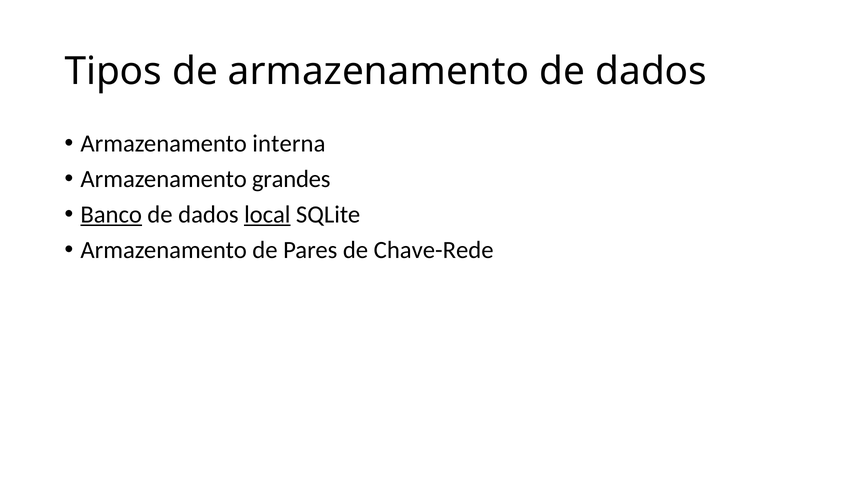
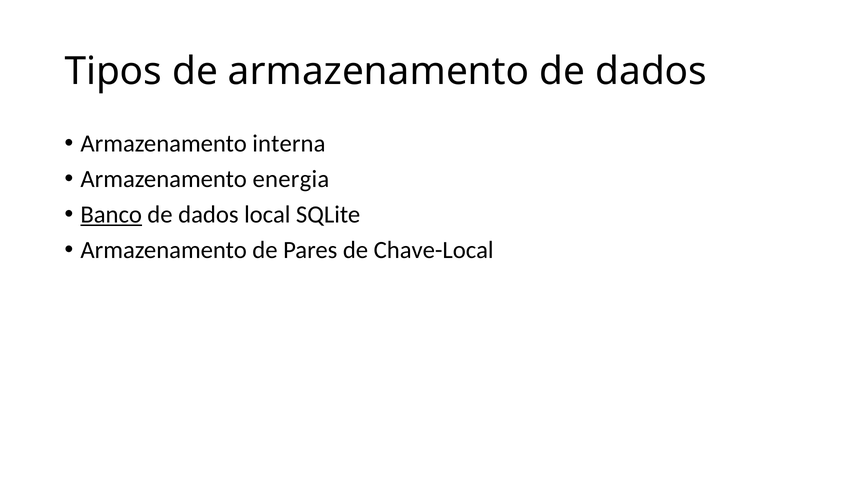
grandes: grandes -> energia (291, 179)
local underline: present -> none (267, 214)
Chave-Rede: Chave-Rede -> Chave-Local (434, 250)
